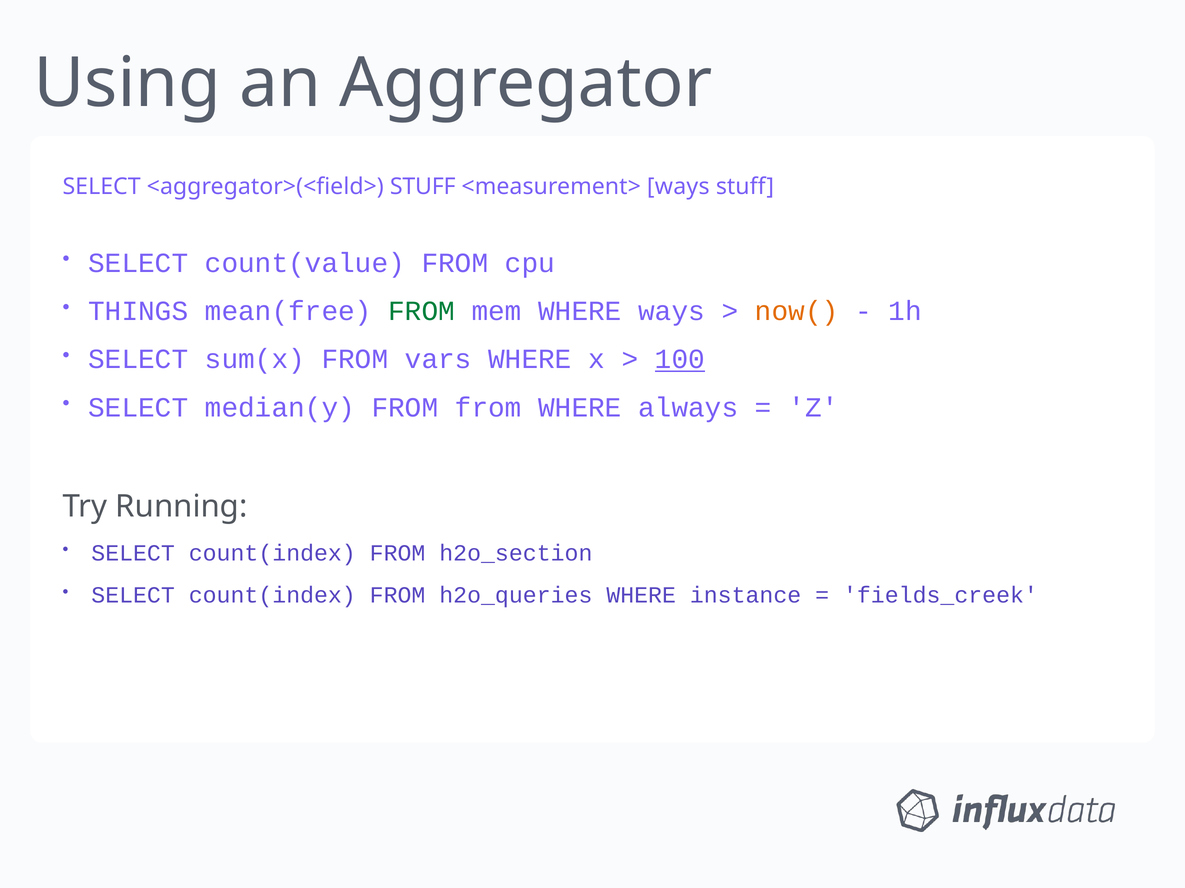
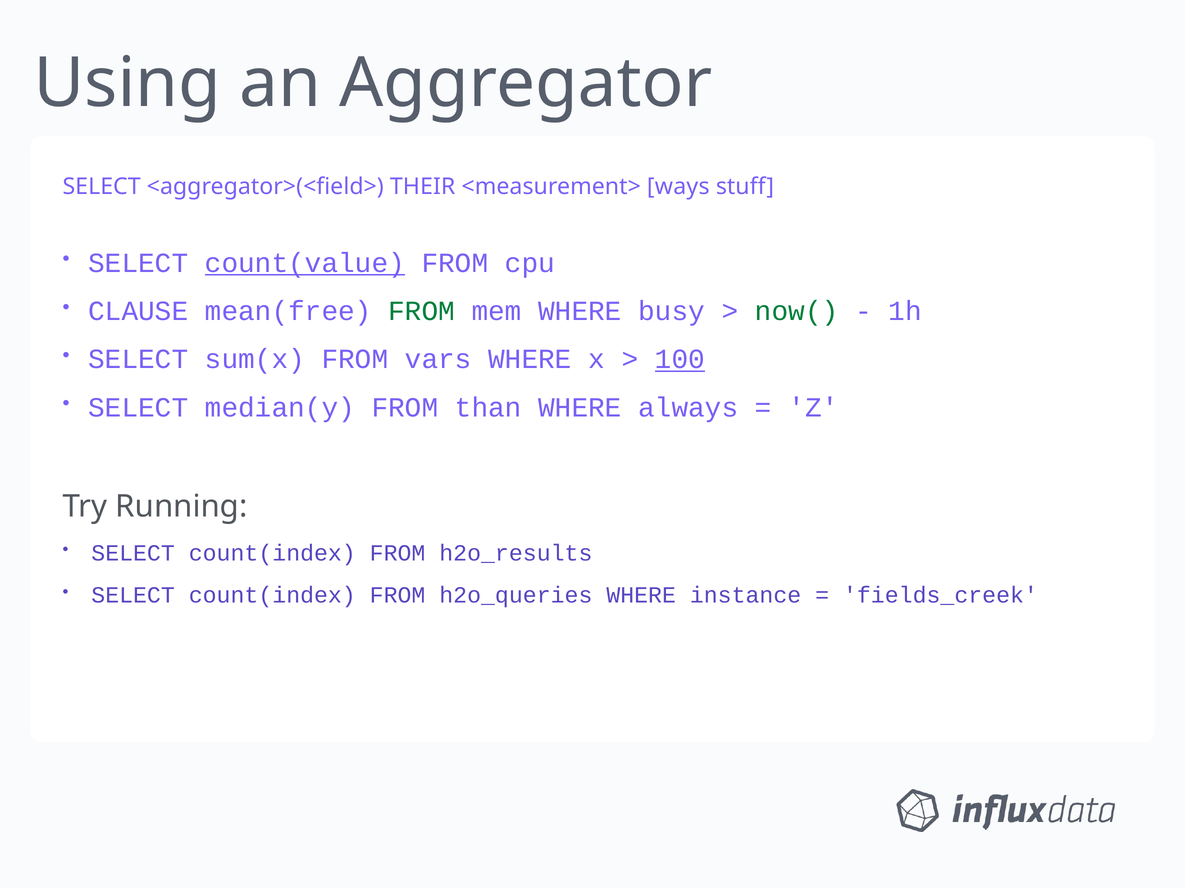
<aggregator>(<field> STUFF: STUFF -> THEIR (423, 187)
count(value underline: none -> present (305, 263)
THINGS: THINGS -> CLAUSE (138, 311)
WHERE ways: ways -> busy (672, 311)
now( colour: orange -> green (797, 311)
from: from -> than (488, 408)
h2o_section: h2o_section -> h2o_results (516, 553)
